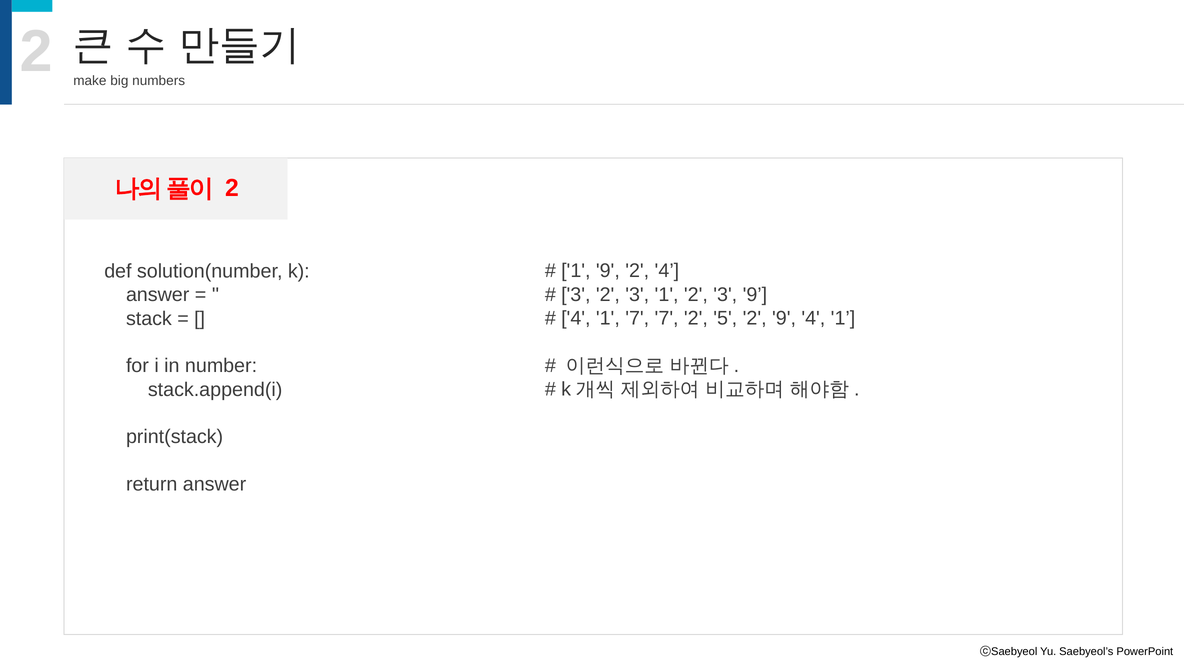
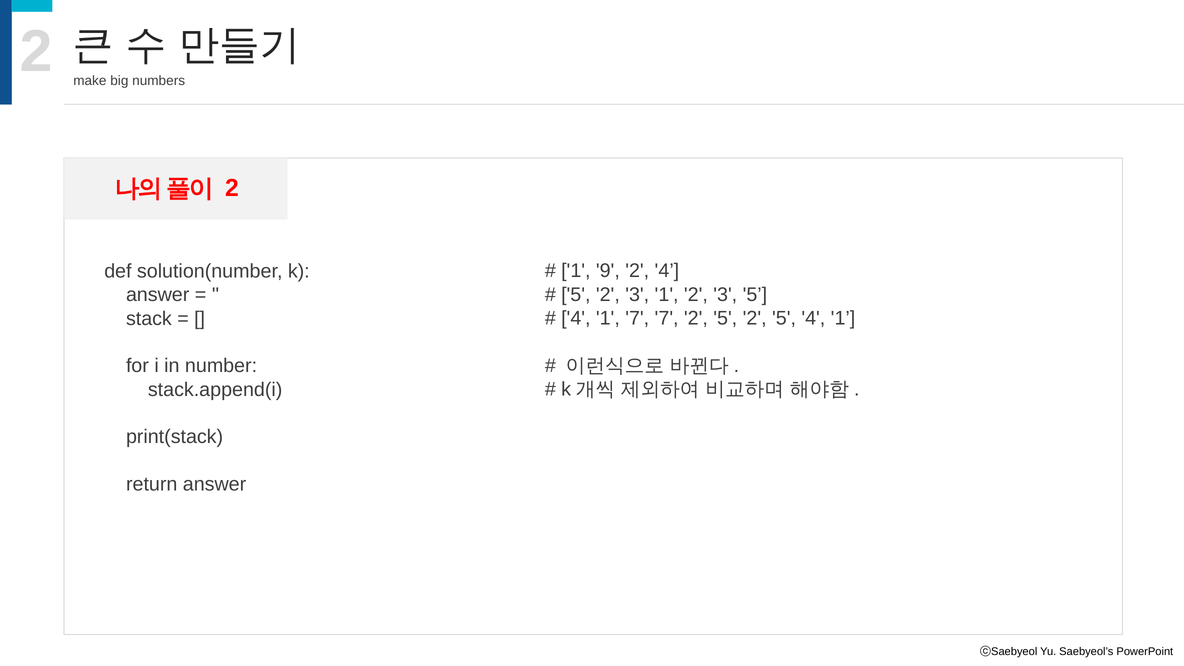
3: 3 -> 5 (576, 295)
3 9: 9 -> 5 (755, 295)
5 2 9: 9 -> 5 (784, 318)
